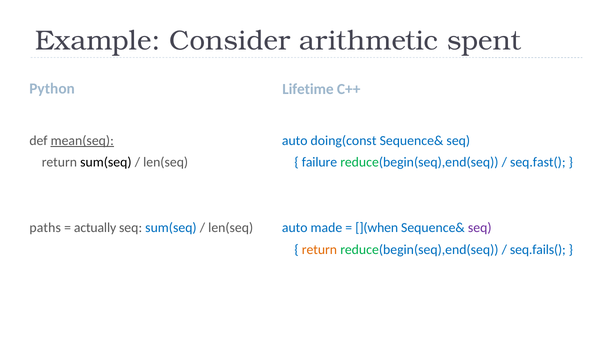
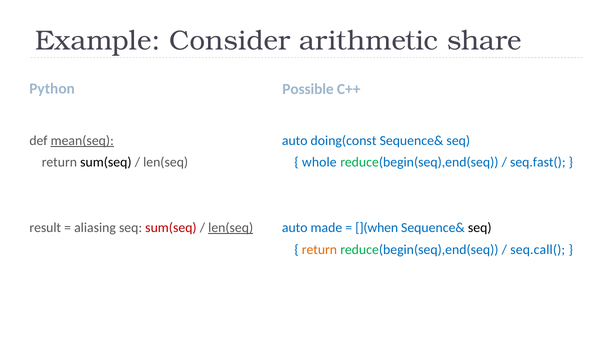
spent: spent -> share (484, 41)
Lifetime: Lifetime -> Possible (308, 89)
failure: failure -> whole (319, 162)
paths: paths -> result (45, 227)
actually: actually -> aliasing (95, 227)
sum(seq colour: blue -> red (171, 227)
len(seq underline: none -> present (231, 227)
seq colour: purple -> black (480, 228)
seq.fails(: seq.fails( -> seq.call( (538, 249)
